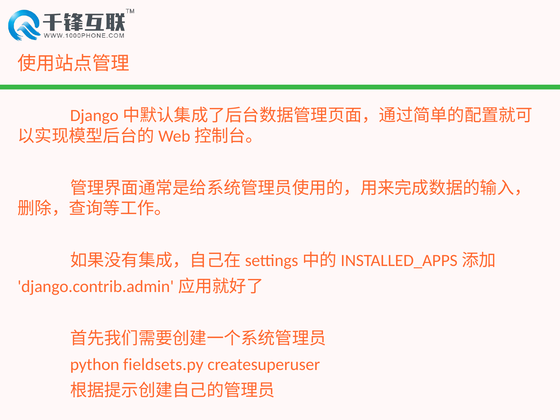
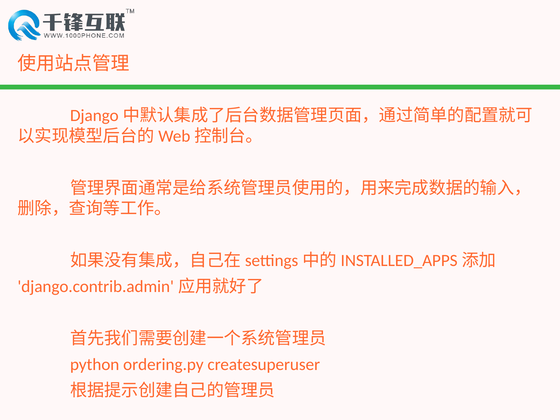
fieldsets.py: fieldsets.py -> ordering.py (163, 364)
